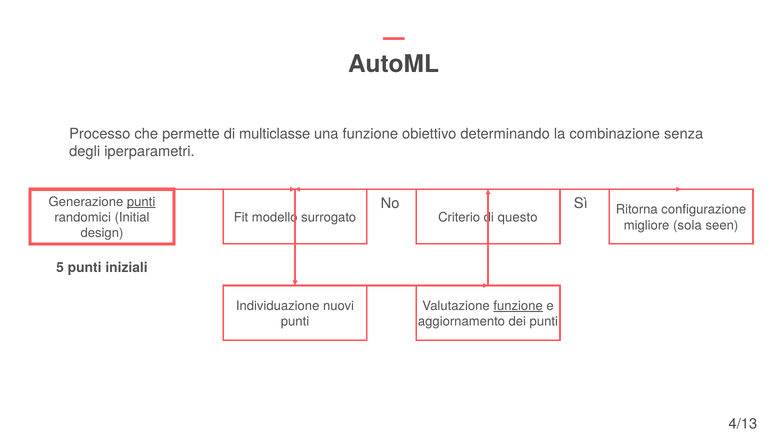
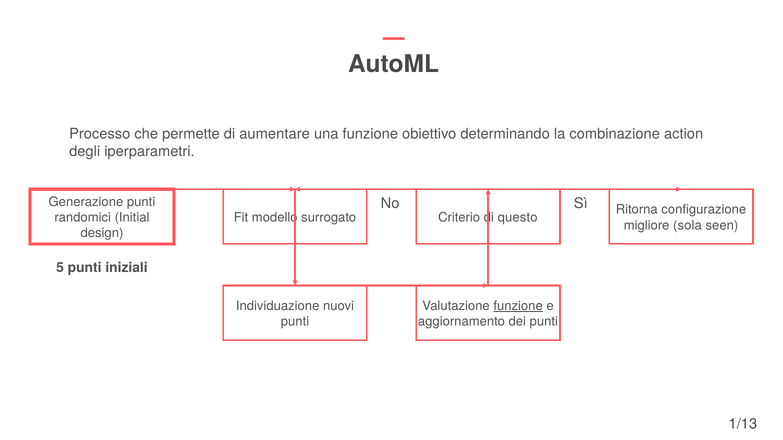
multiclasse: multiclasse -> aumentare (275, 134)
senza: senza -> action (684, 134)
punti underline: present -> none (141, 202)
4/13: 4/13 -> 1/13 (743, 424)
